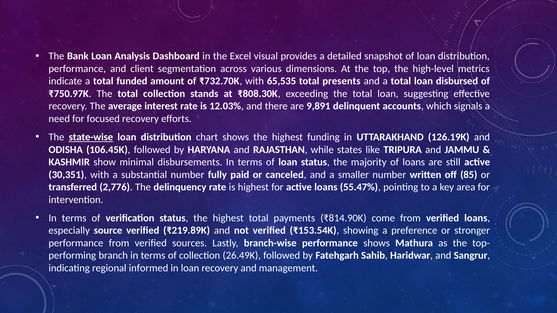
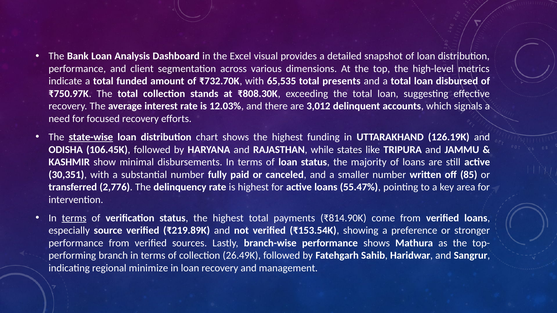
9,891: 9,891 -> 3,012 (318, 106)
terms underline: none -> present (74, 218)
informed: informed -> minimize (148, 268)
